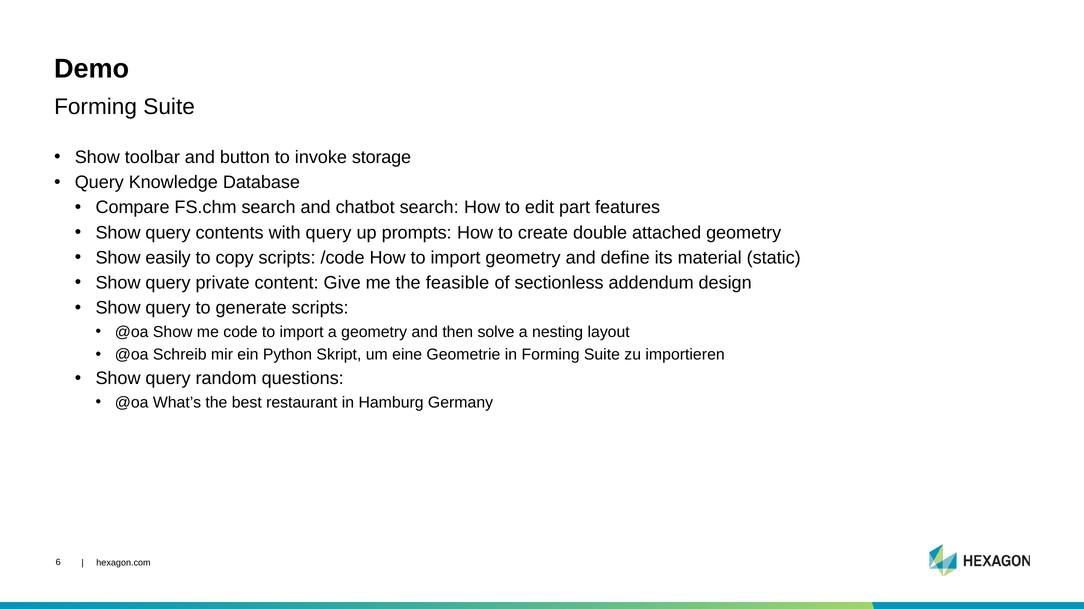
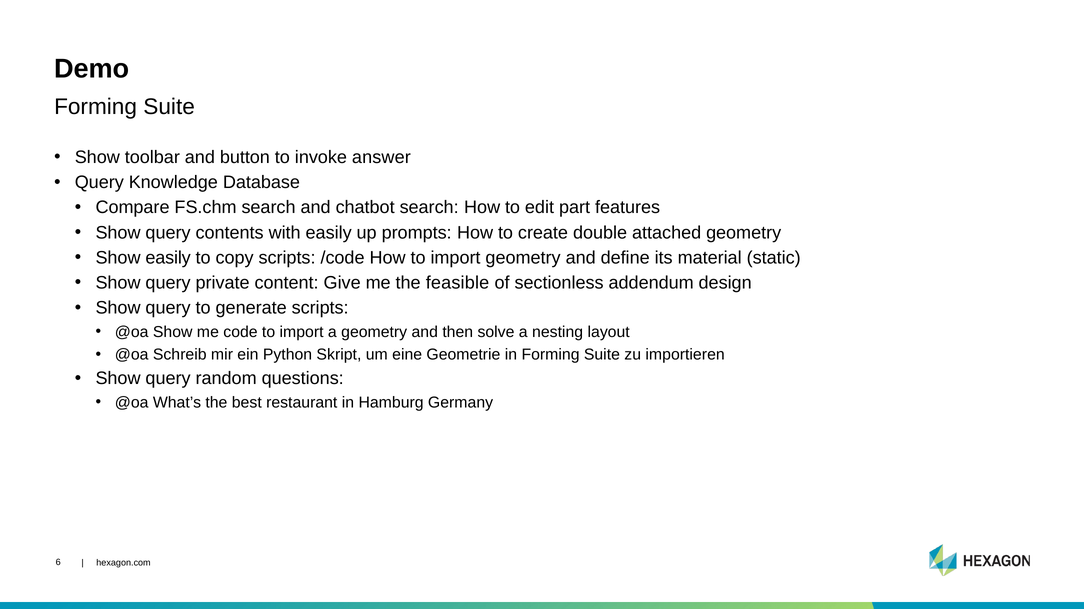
storage: storage -> answer (381, 158)
with query: query -> easily (329, 233)
